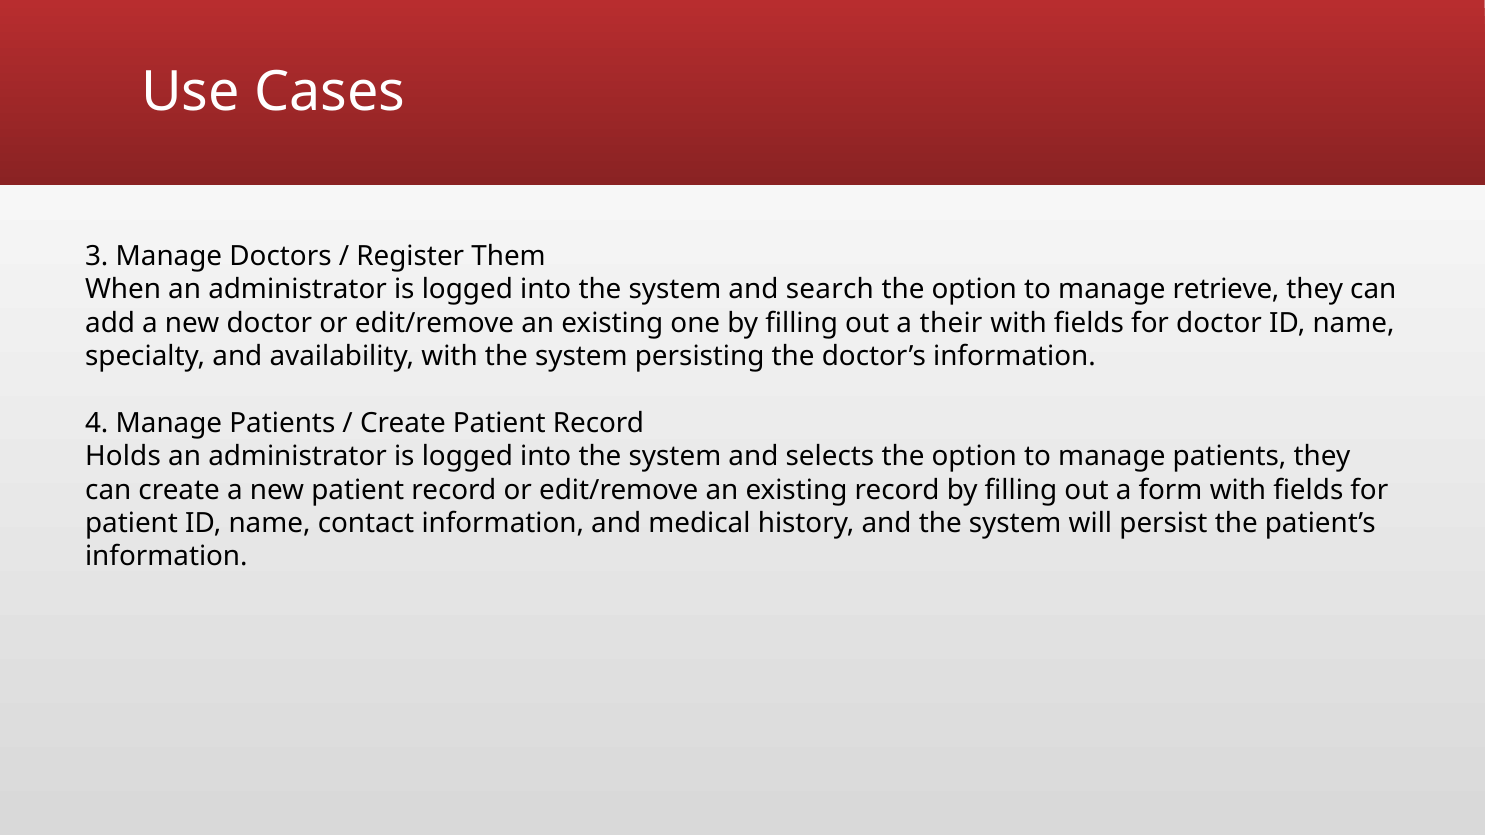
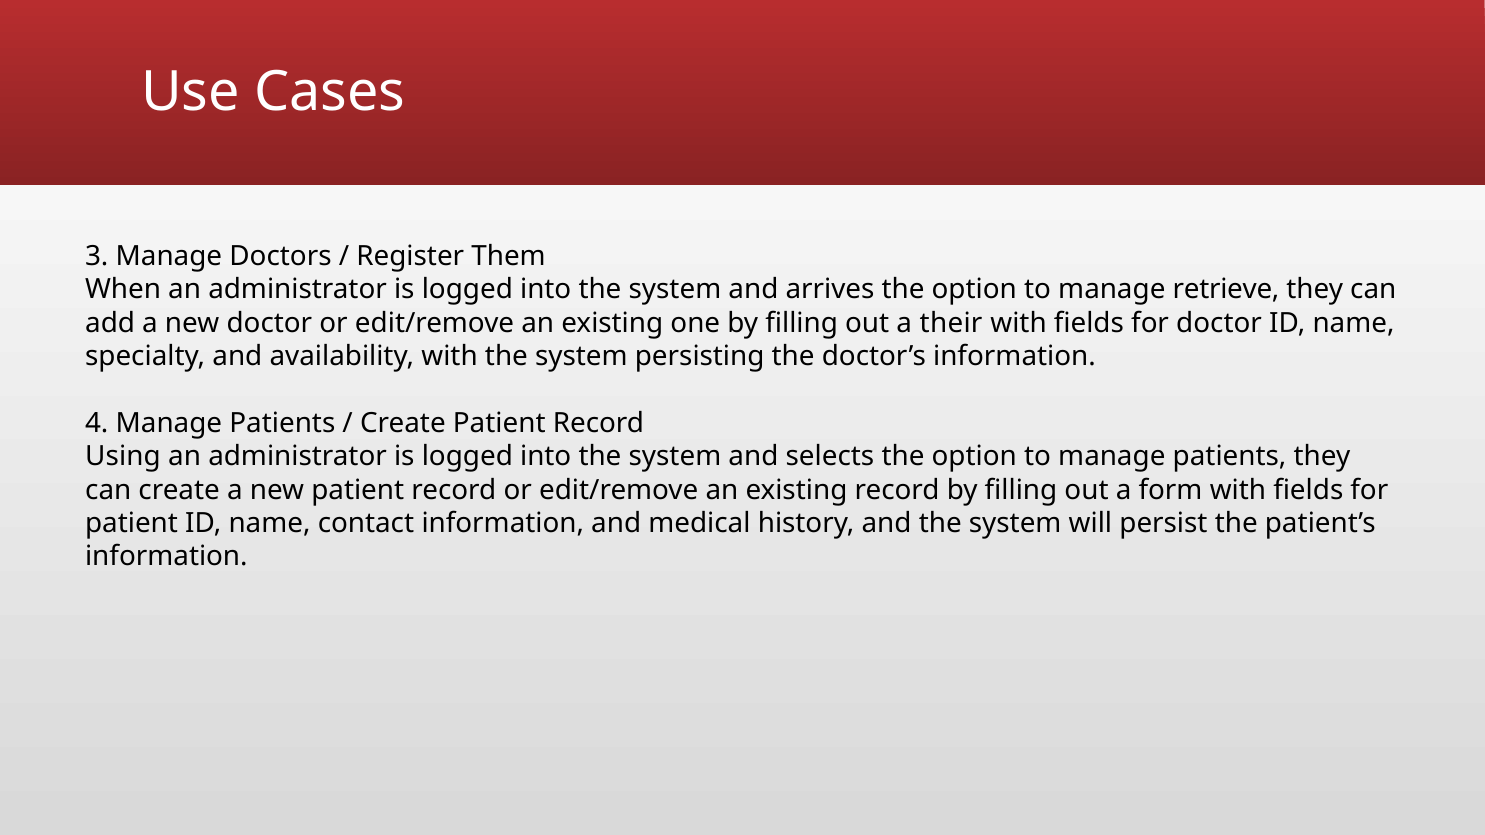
search: search -> arrives (830, 290)
Holds: Holds -> Using (123, 457)
